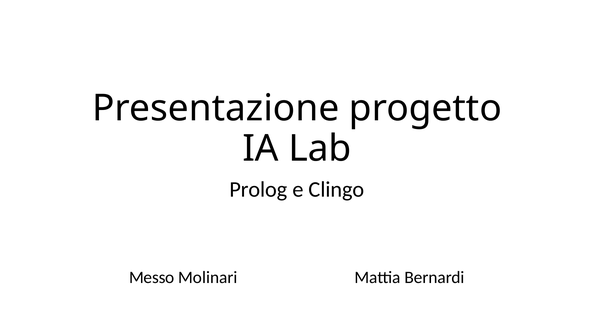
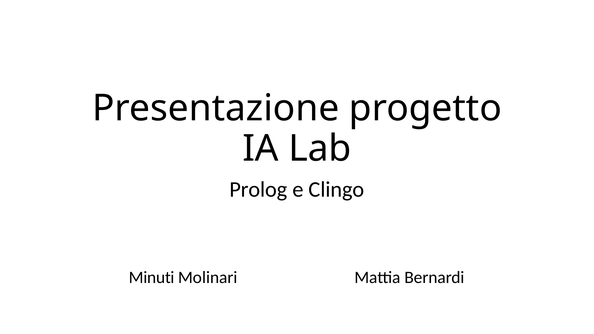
Messo: Messo -> Minuti (152, 278)
